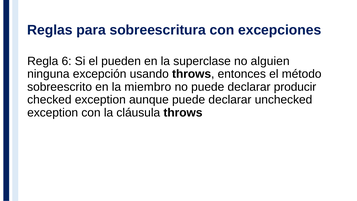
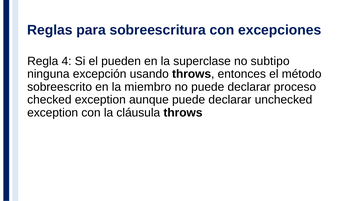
6: 6 -> 4 (67, 61)
alguien: alguien -> subtipo (270, 61)
producir: producir -> proceso (295, 87)
